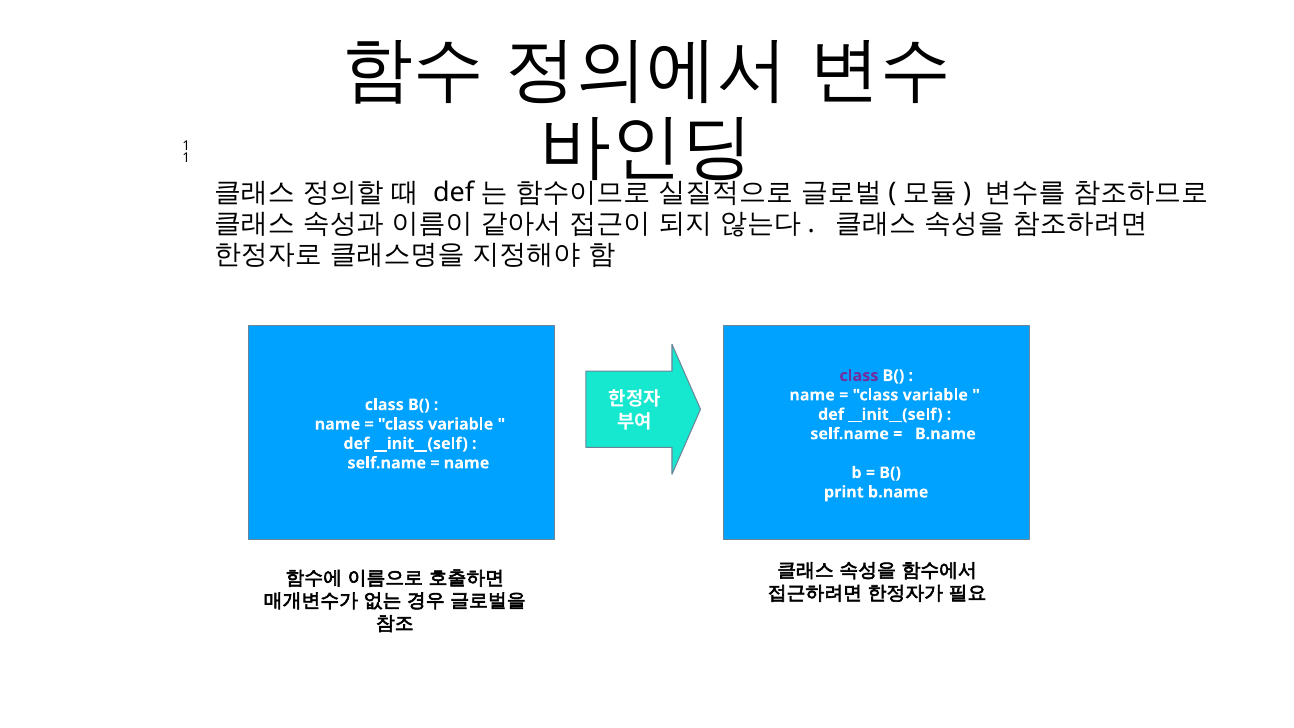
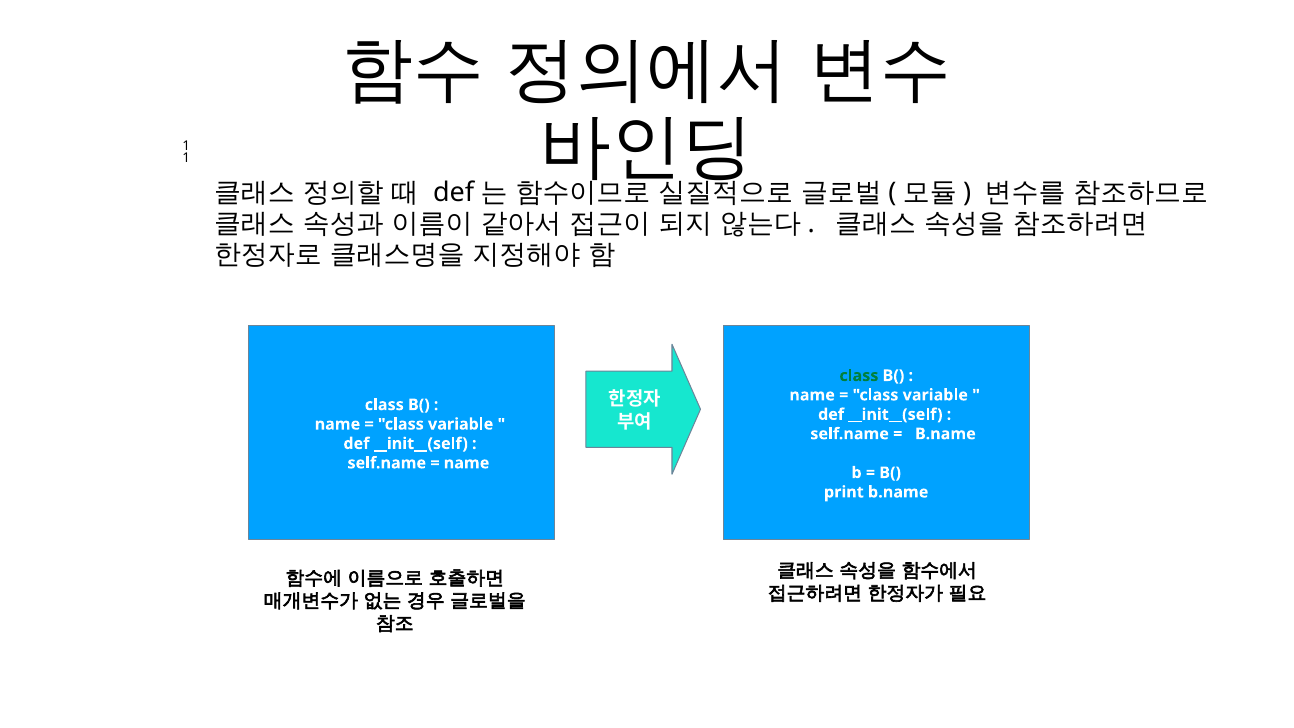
class colour: purple -> green (859, 376)
